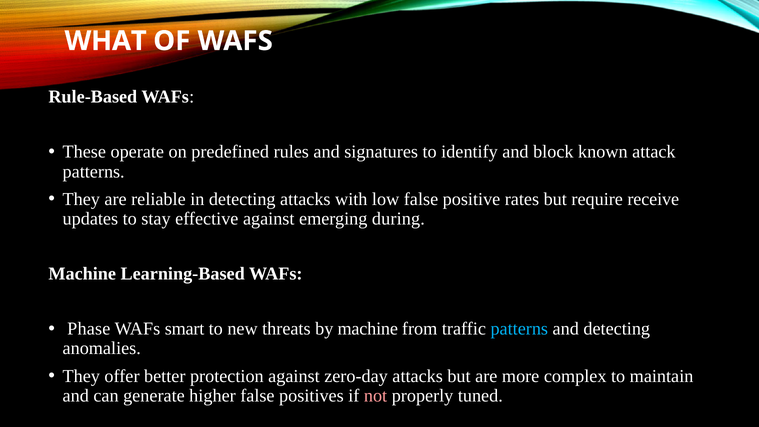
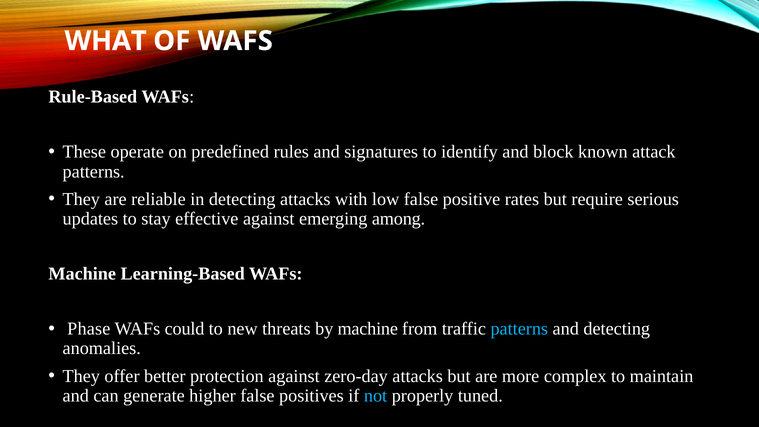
receive: receive -> serious (653, 199)
during: during -> among (399, 219)
smart: smart -> could (185, 329)
not colour: pink -> light blue (376, 396)
